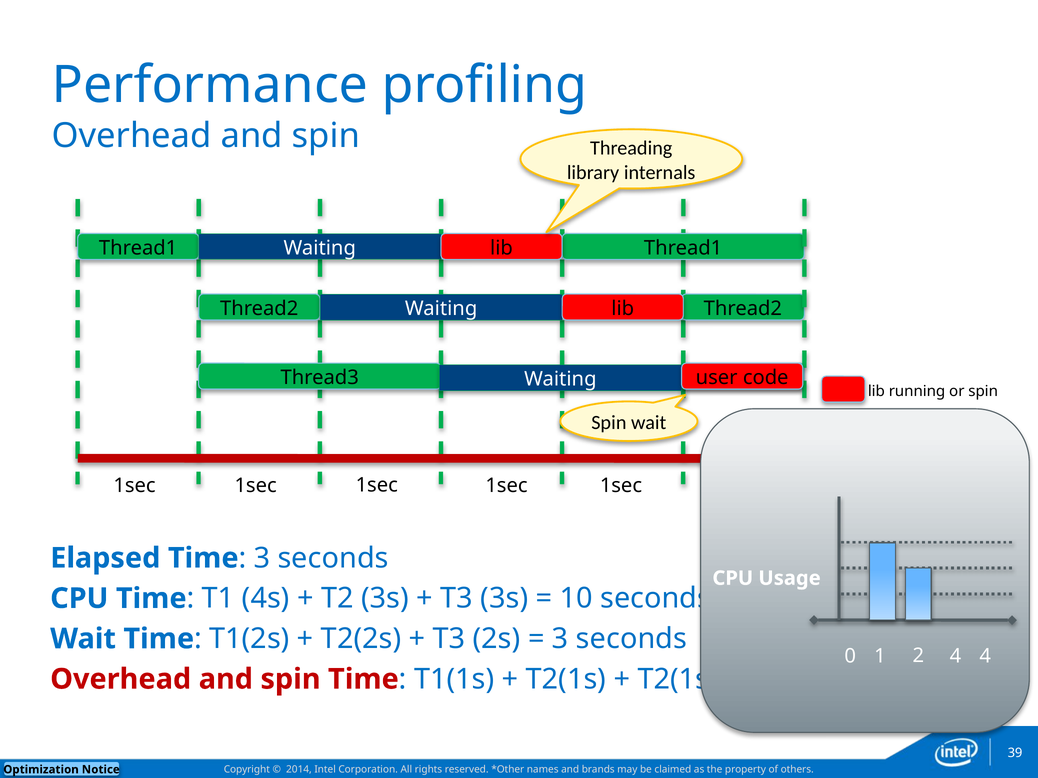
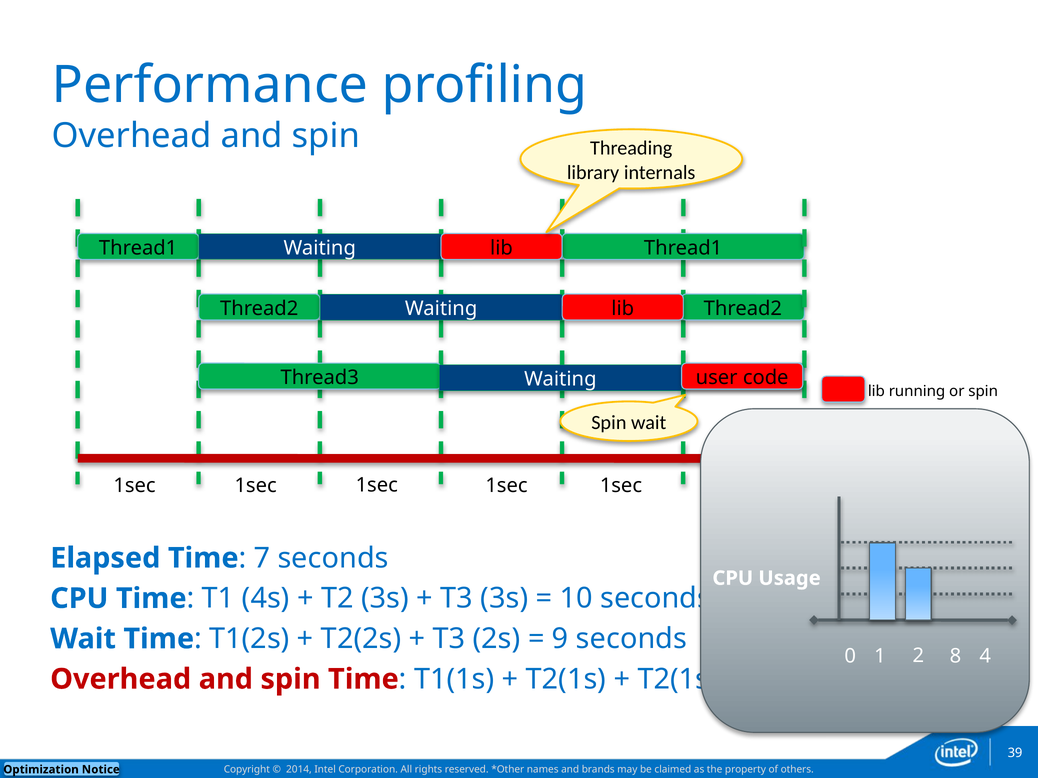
3: 3 -> 7 (262, 558)
3: 3 -> 9 (560, 639)
1 4: 4 -> 8 (955, 656)
